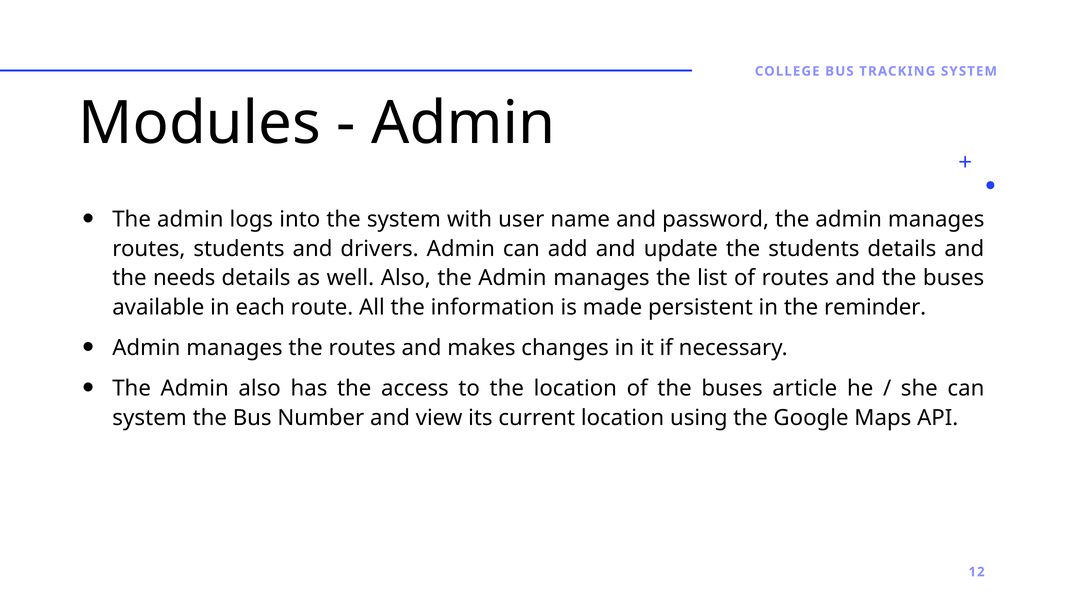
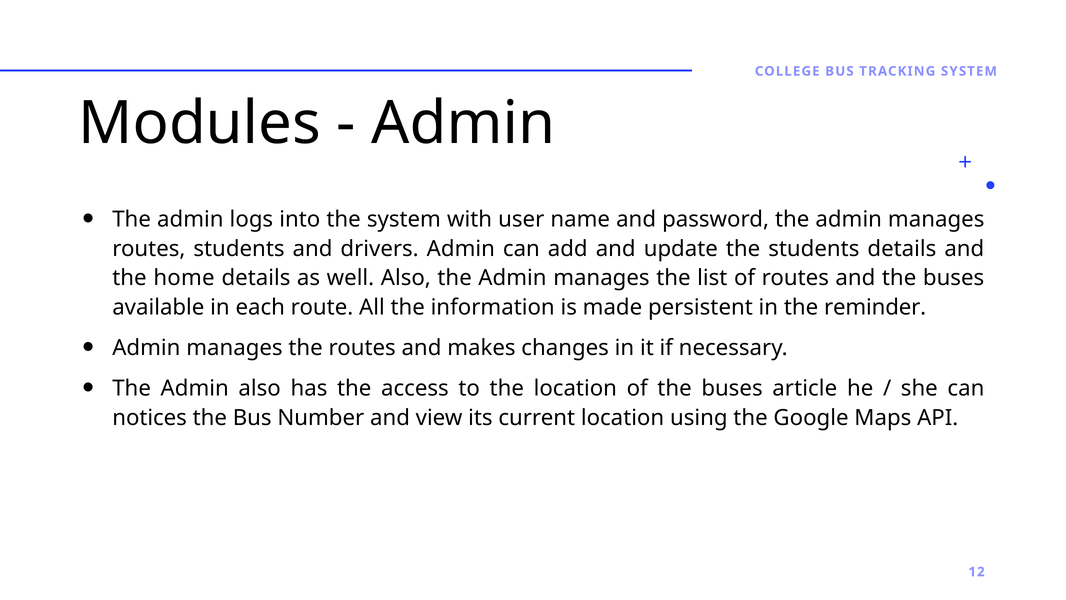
needs: needs -> home (184, 278)
system: system -> notices (150, 417)
